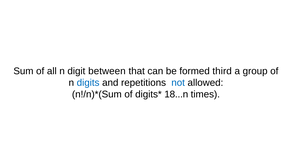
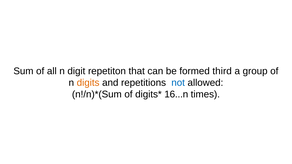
between: between -> repetiton (107, 71)
digits colour: blue -> orange (88, 83)
18...n: 18...n -> 16...n (176, 94)
